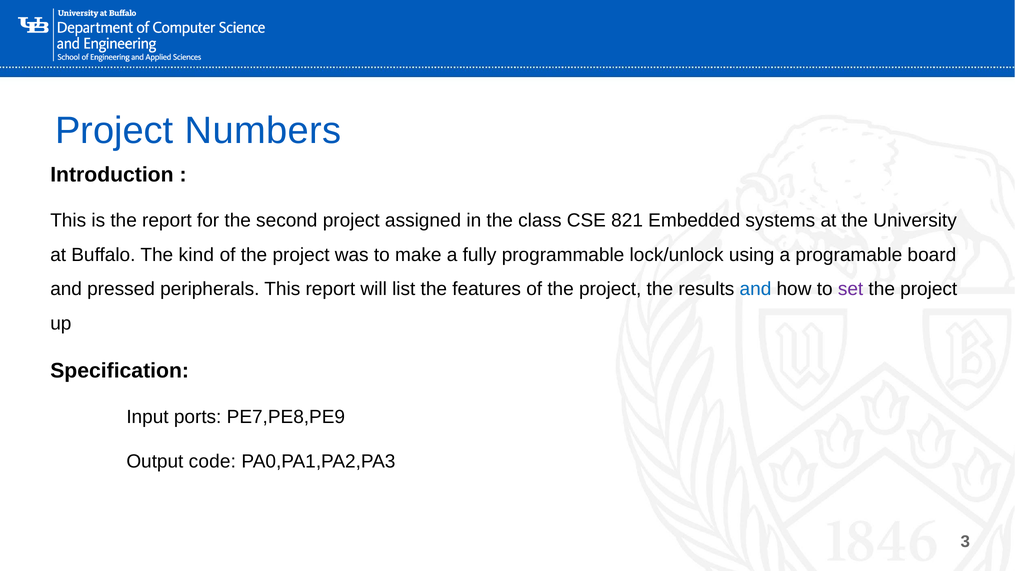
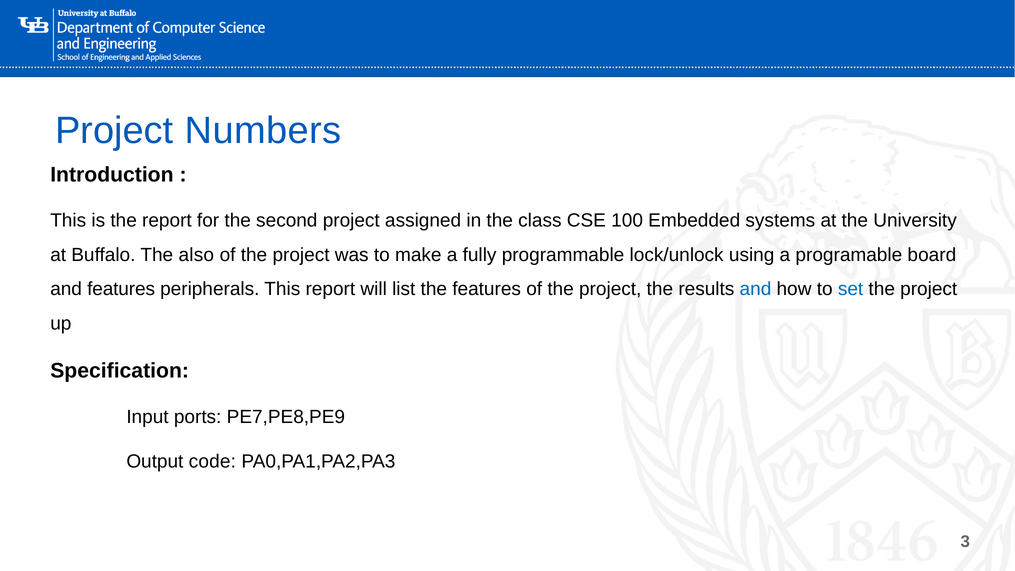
821: 821 -> 100 (627, 221)
kind: kind -> also (196, 255)
and pressed: pressed -> features (121, 289)
set colour: purple -> blue (851, 289)
